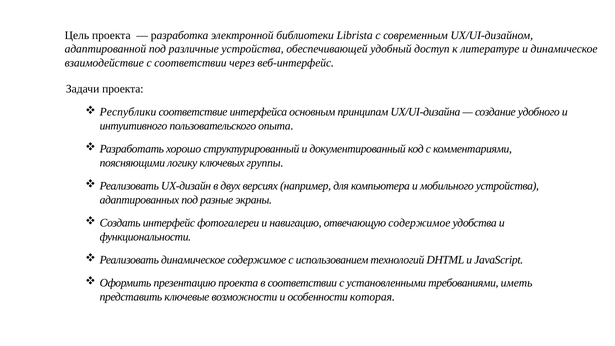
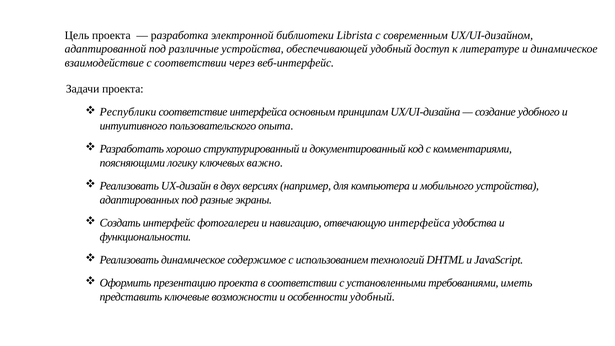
группы: группы -> важно (265, 163)
отвечающую содержимое: содержимое -> интерфейса (419, 223)
особенности которая: которая -> удобный (372, 297)
